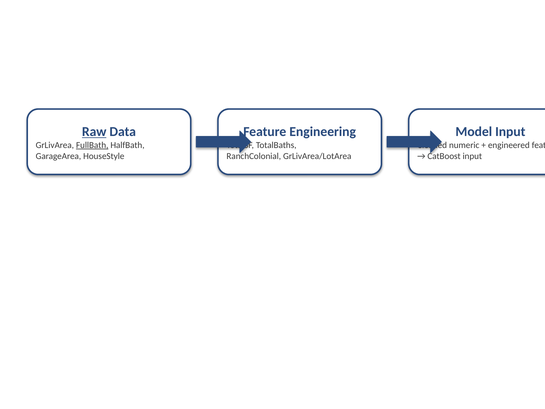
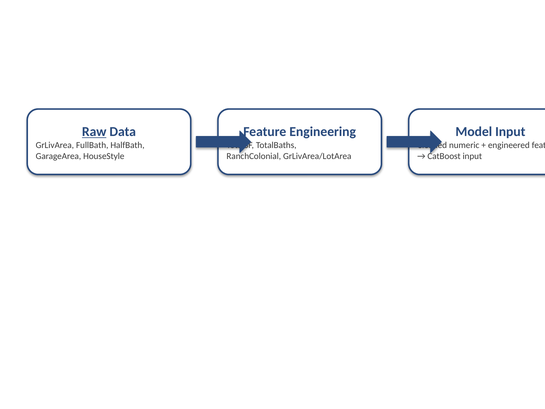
FullBath underline: present -> none (92, 145)
